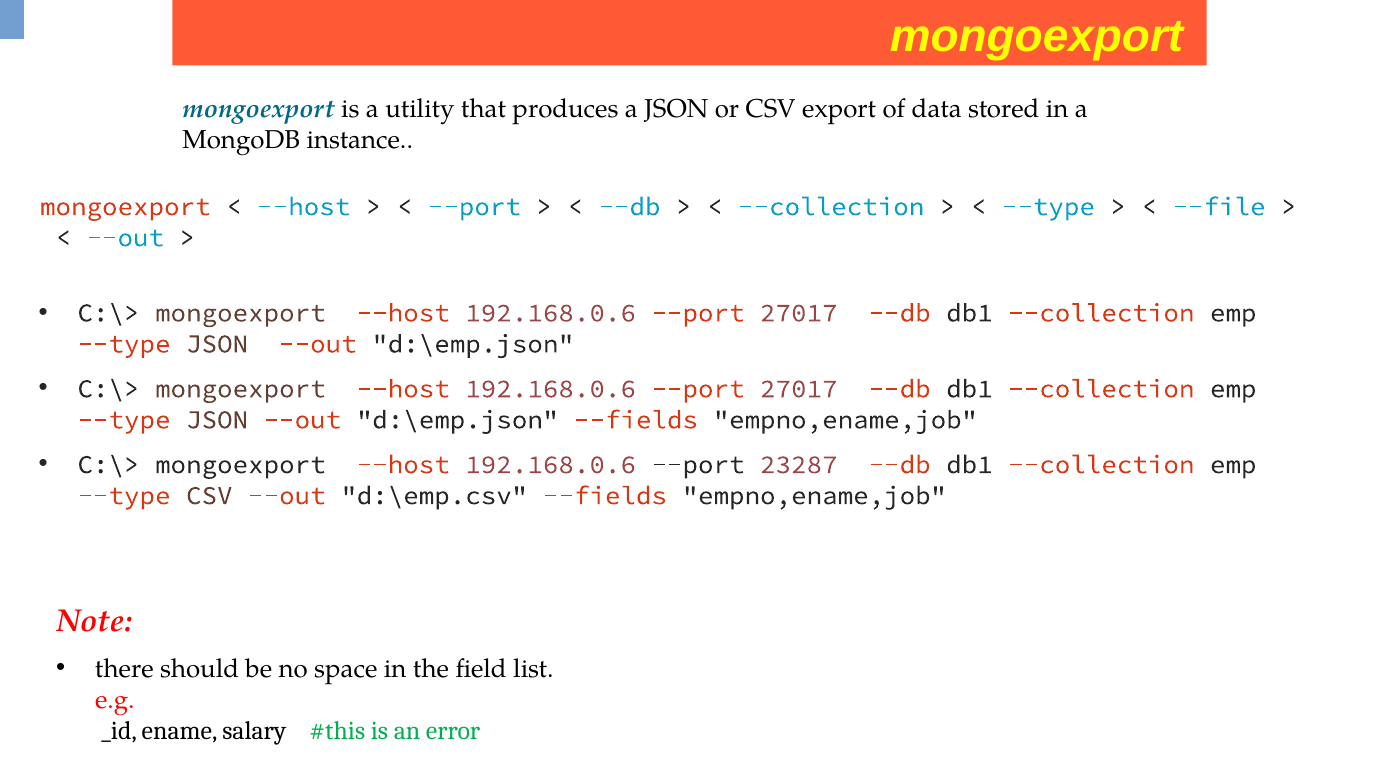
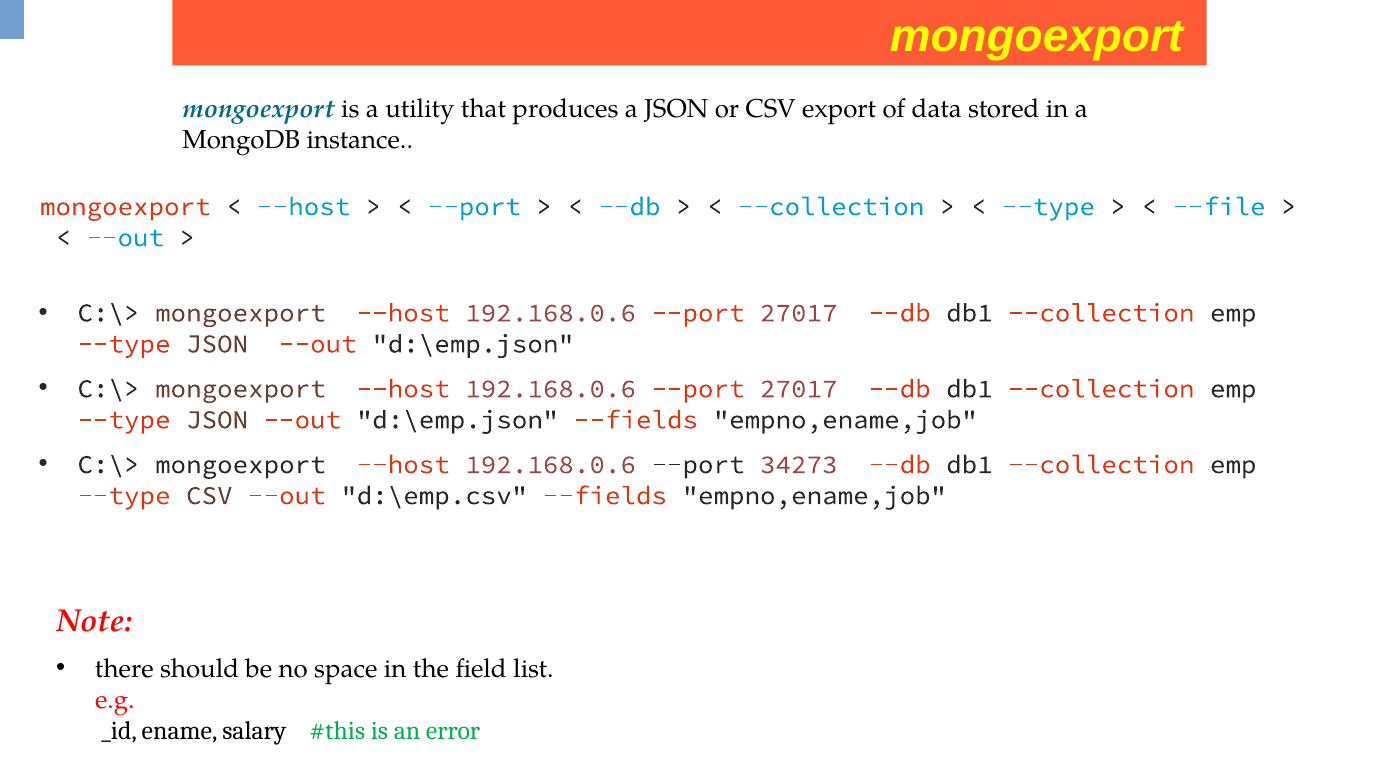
23287: 23287 -> 34273 (799, 464)
